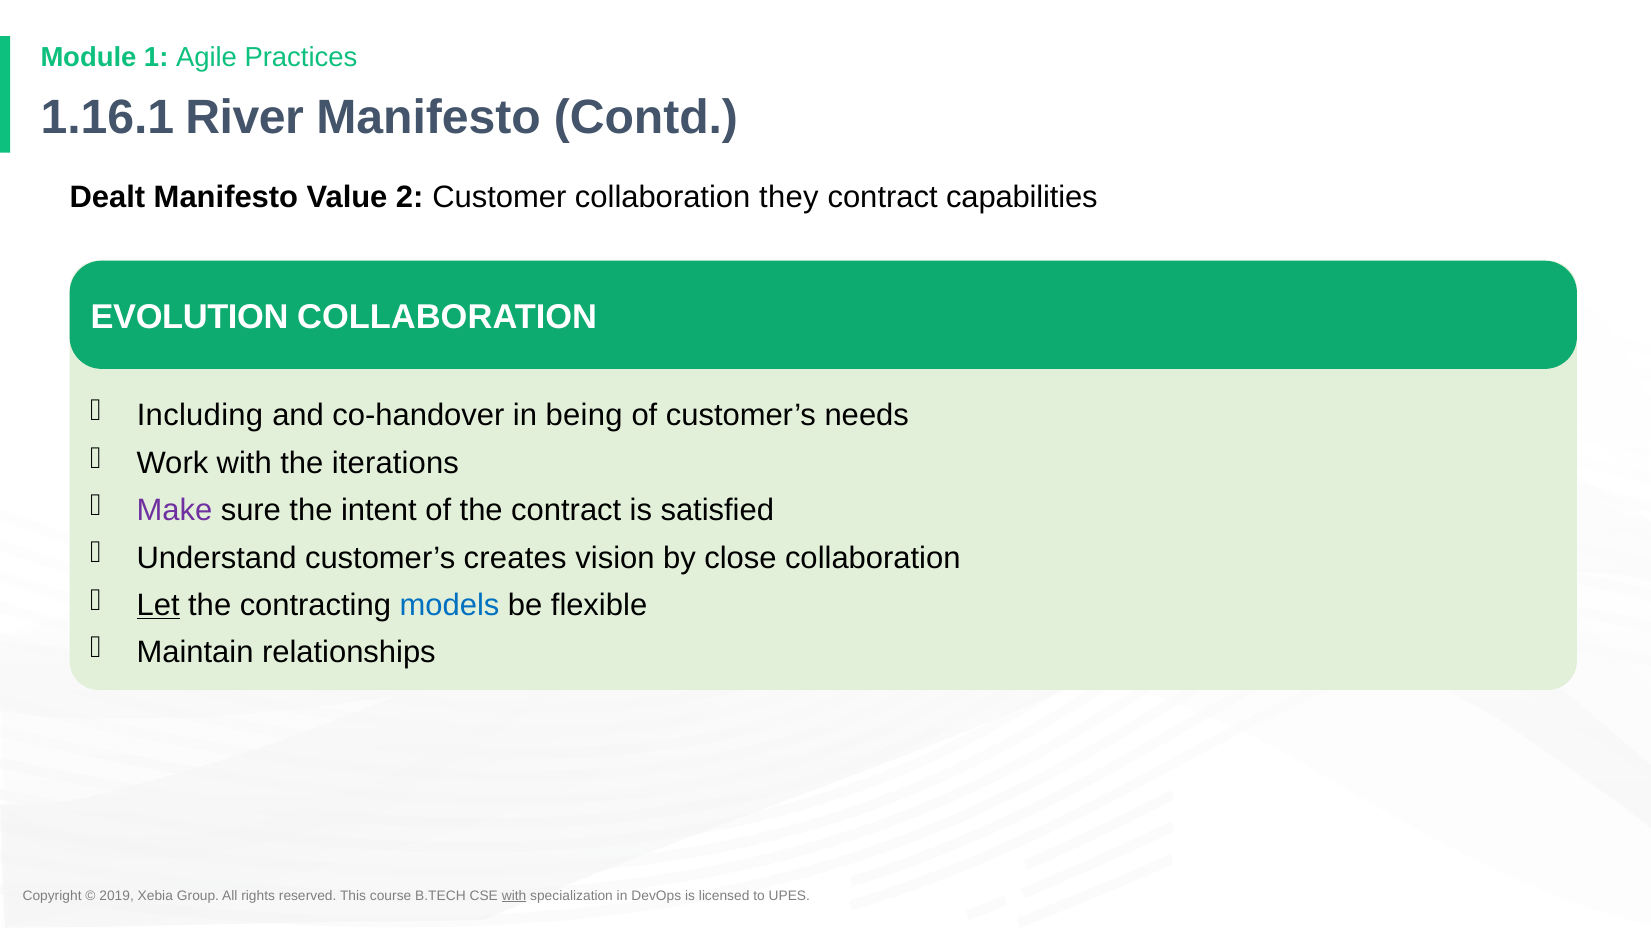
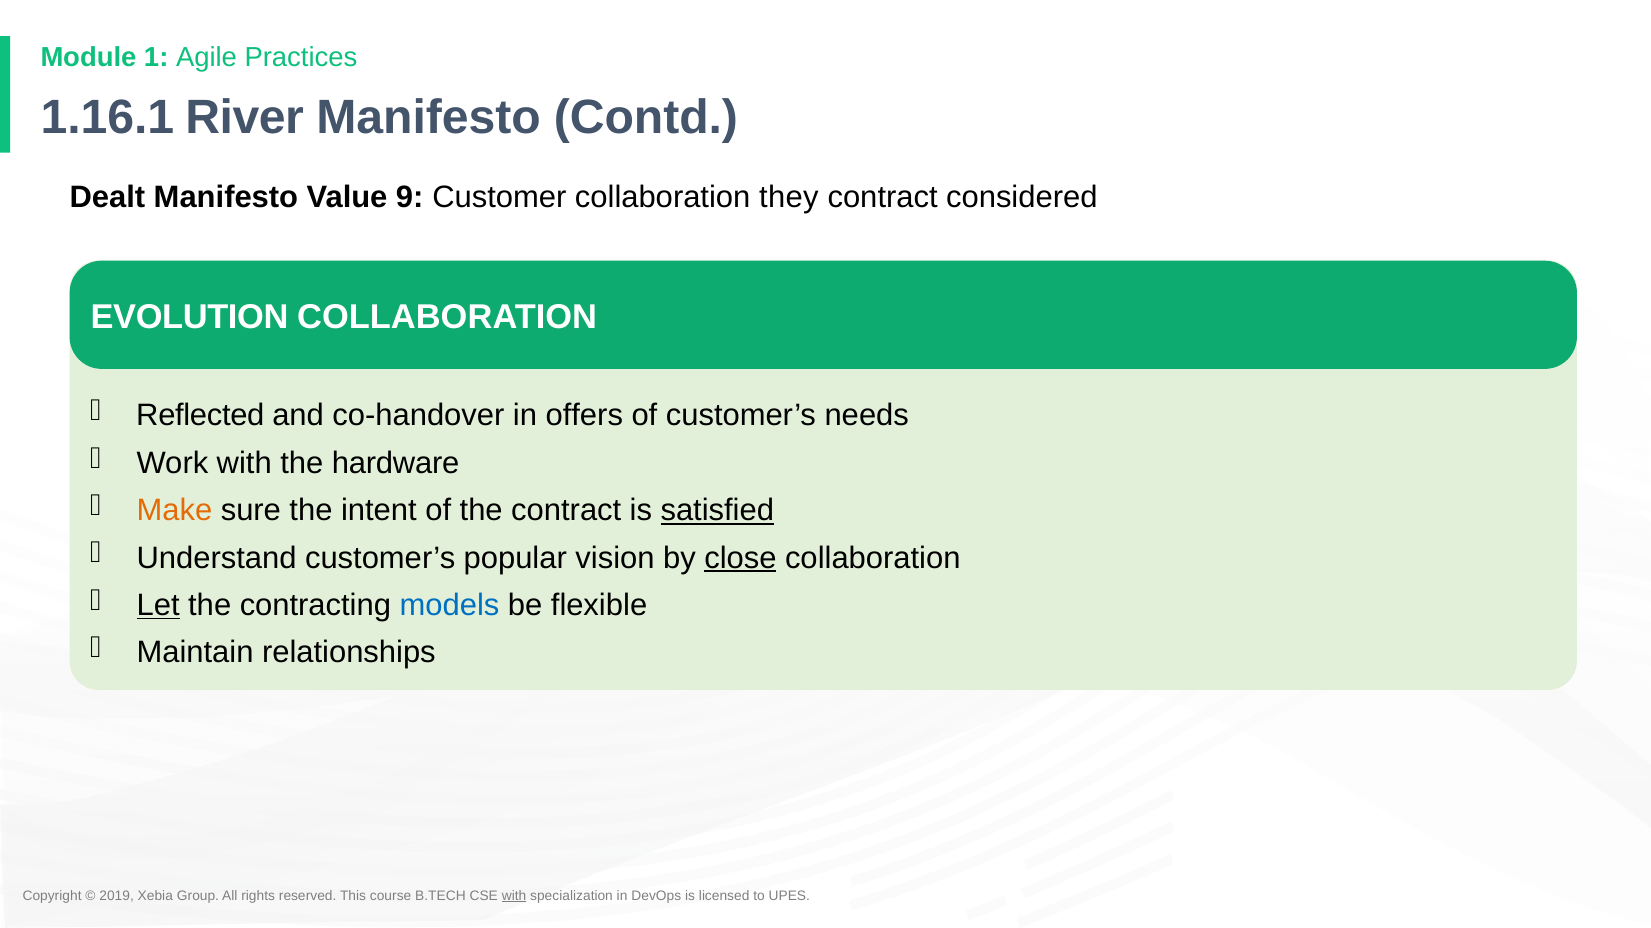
2: 2 -> 9 (410, 197)
capabilities: capabilities -> considered (1022, 197)
Including: Including -> Reflected (200, 416)
being: being -> offers (584, 416)
iterations: iterations -> hardware (396, 463)
Make colour: purple -> orange (175, 511)
satisfied underline: none -> present (717, 511)
creates: creates -> popular (515, 558)
close underline: none -> present (740, 558)
